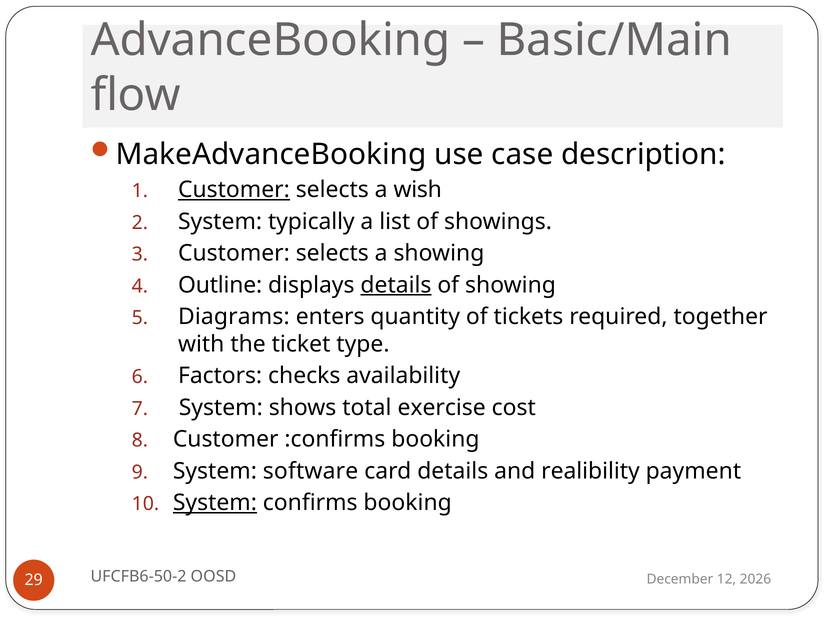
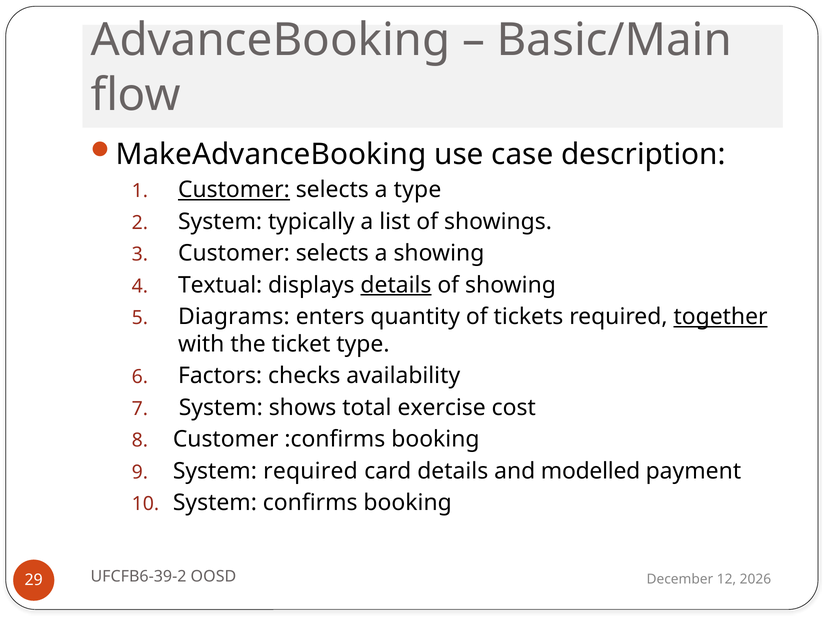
a wish: wish -> type (417, 190)
Outline: Outline -> Textual (220, 285)
together underline: none -> present (721, 317)
System software: software -> required (311, 471)
realibility: realibility -> modelled (591, 471)
System underline: present -> none (215, 503)
UFCFB6-50-2: UFCFB6-50-2 -> UFCFB6-39-2 (139, 577)
